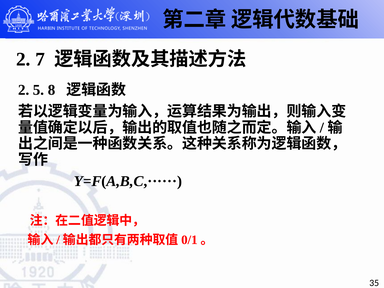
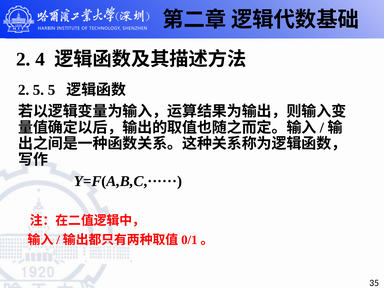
7: 7 -> 4 (40, 59)
5 8: 8 -> 5 (52, 90)
